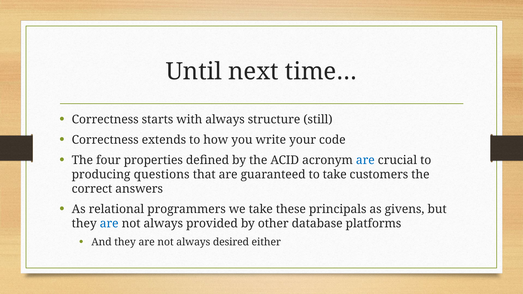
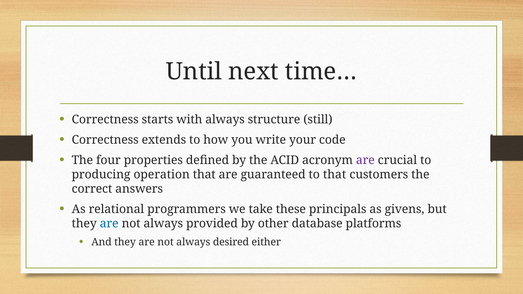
are colour: blue -> purple (365, 160)
questions: questions -> operation (162, 175)
to take: take -> that (335, 175)
